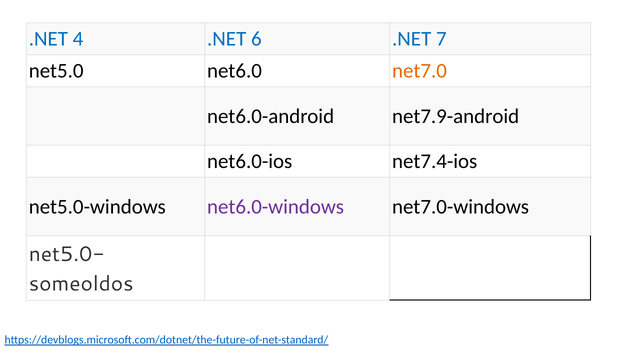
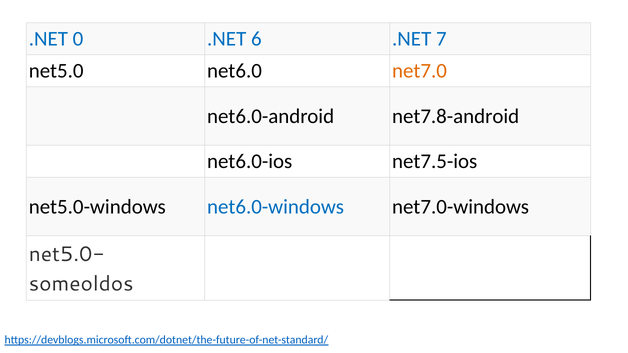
4: 4 -> 0 (78, 39)
net7.9-android: net7.9-android -> net7.8-android (456, 116)
net7.4-ios: net7.4-ios -> net7.5-ios (435, 162)
net6.0-windows colour: purple -> blue (276, 207)
